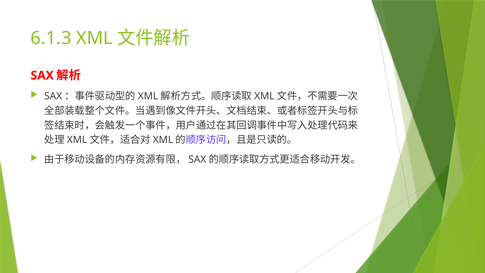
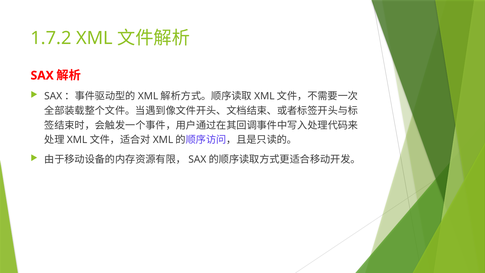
6.1.3: 6.1.3 -> 1.7.2 (51, 38)
